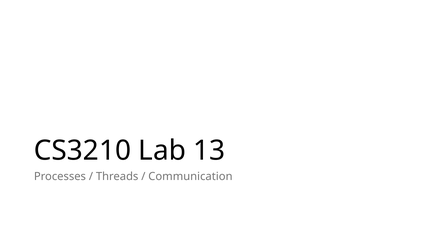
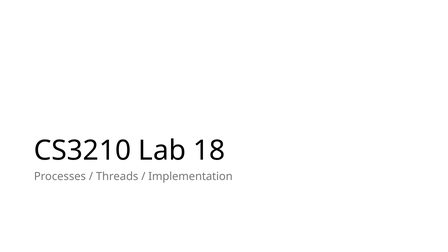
13: 13 -> 18 (209, 151)
Communication: Communication -> Implementation (190, 176)
